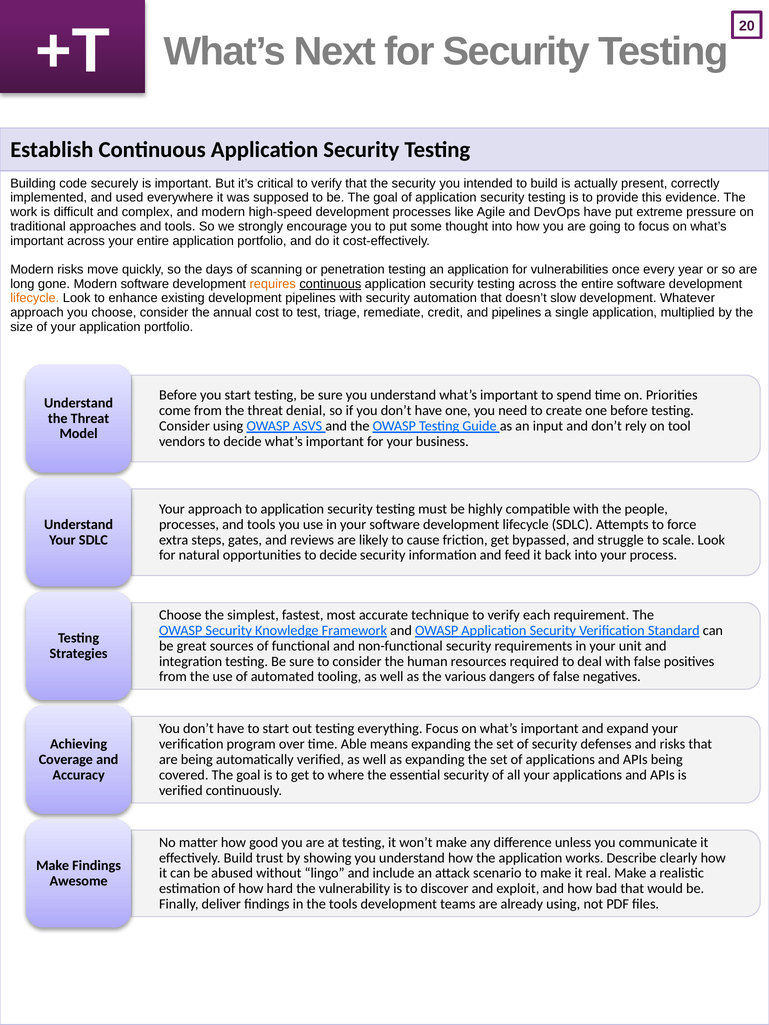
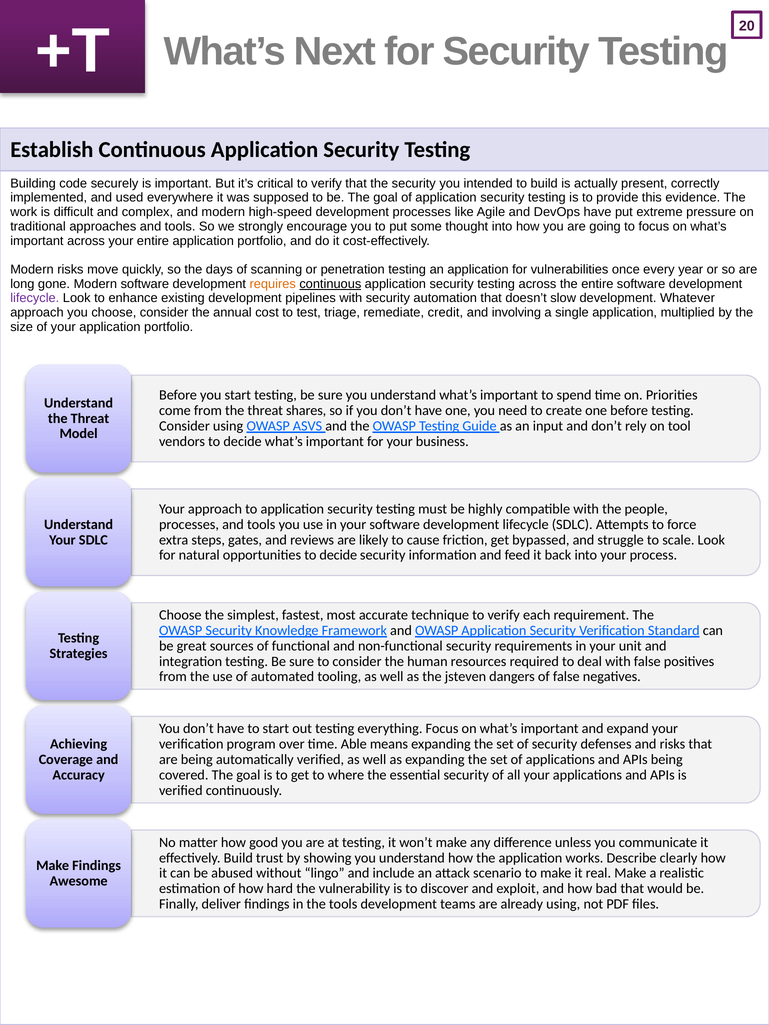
lifecycle colour: orange -> purple (35, 298)
and pipelines: pipelines -> involving (516, 313)
denial: denial -> shares (306, 411)
various: various -> jsteven (465, 677)
